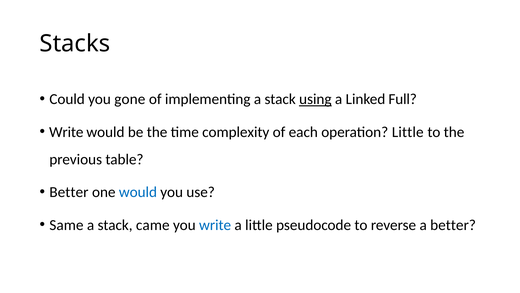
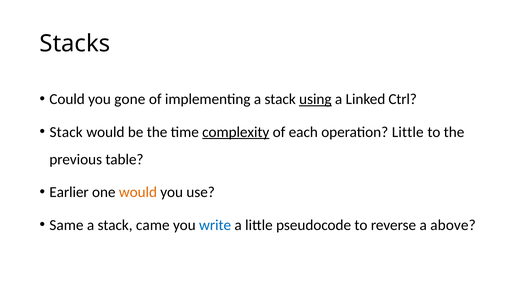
Full: Full -> Ctrl (403, 99)
Write: Write -> Stack (66, 132)
complexity underline: none -> present (236, 132)
Better: Better -> Earlier (69, 192)
would colour: blue -> orange (138, 192)
a better: better -> above (453, 225)
